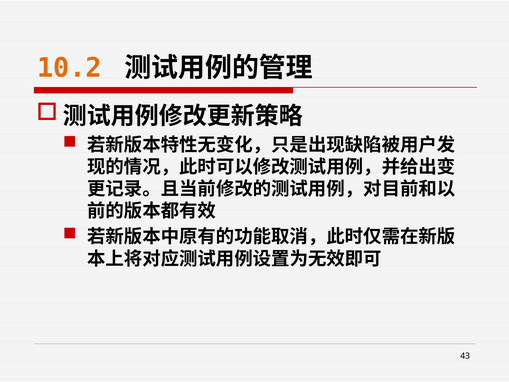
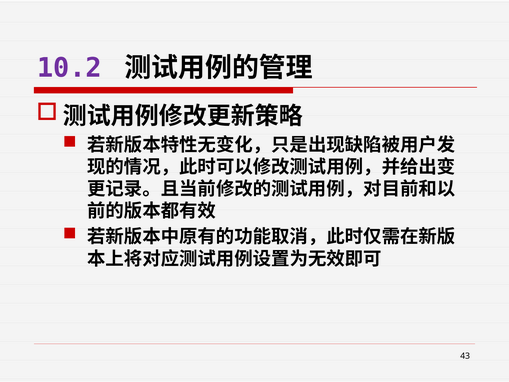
10.2 colour: orange -> purple (69, 68)
